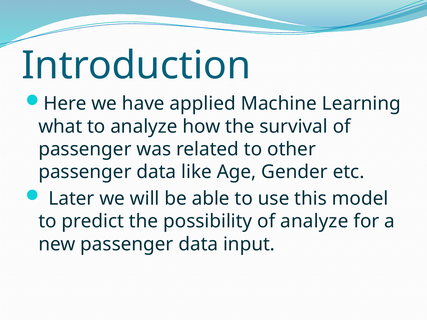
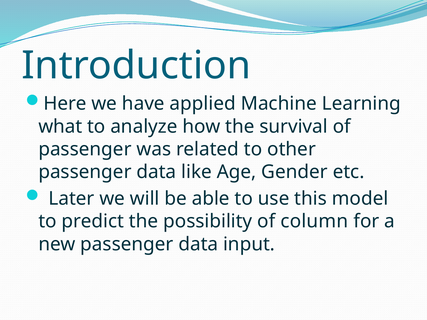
of analyze: analyze -> column (314, 222)
